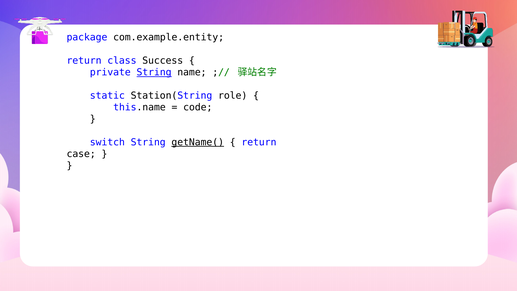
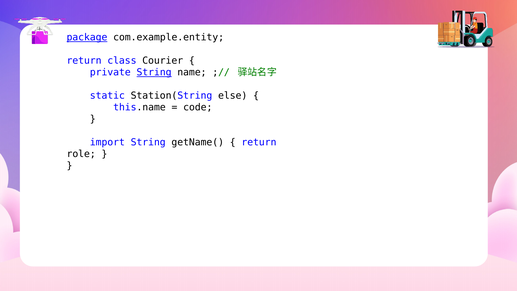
package underline: none -> present (87, 37)
Success: Success -> Courier (163, 61)
role: role -> else (233, 96)
switch: switch -> import (107, 142)
getName( underline: present -> none (198, 142)
case: case -> role (81, 154)
